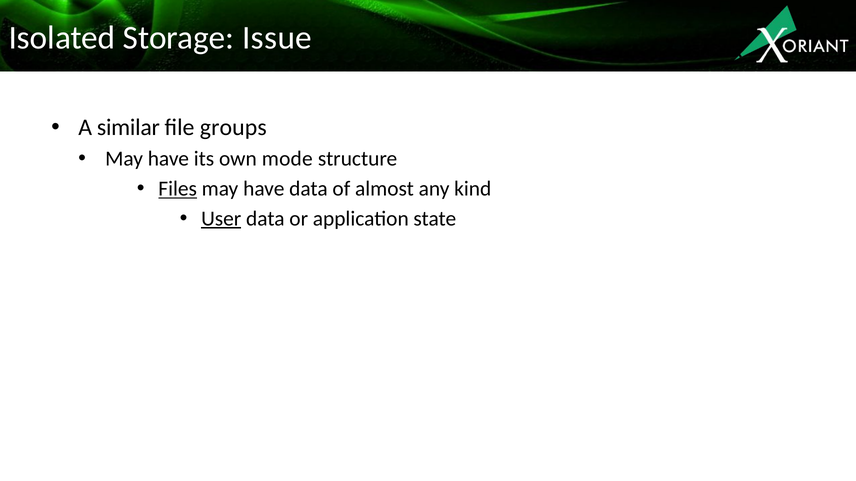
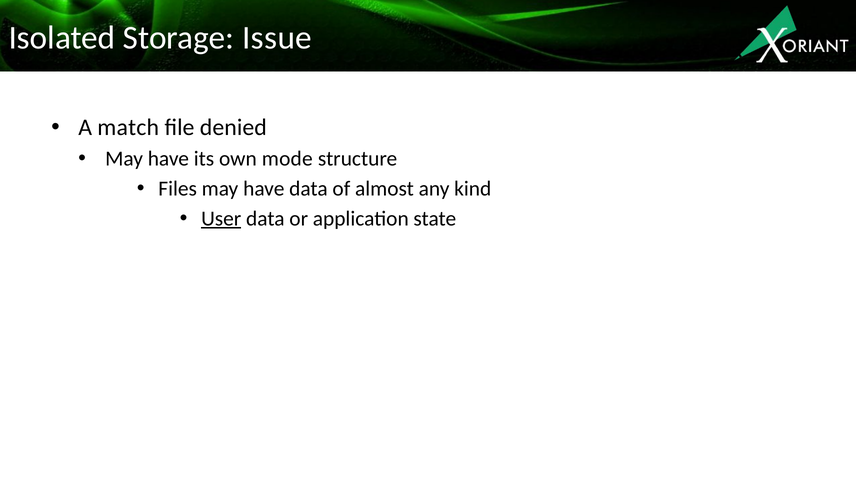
similar: similar -> match (128, 128)
groups: groups -> denied (233, 128)
Files underline: present -> none (178, 189)
